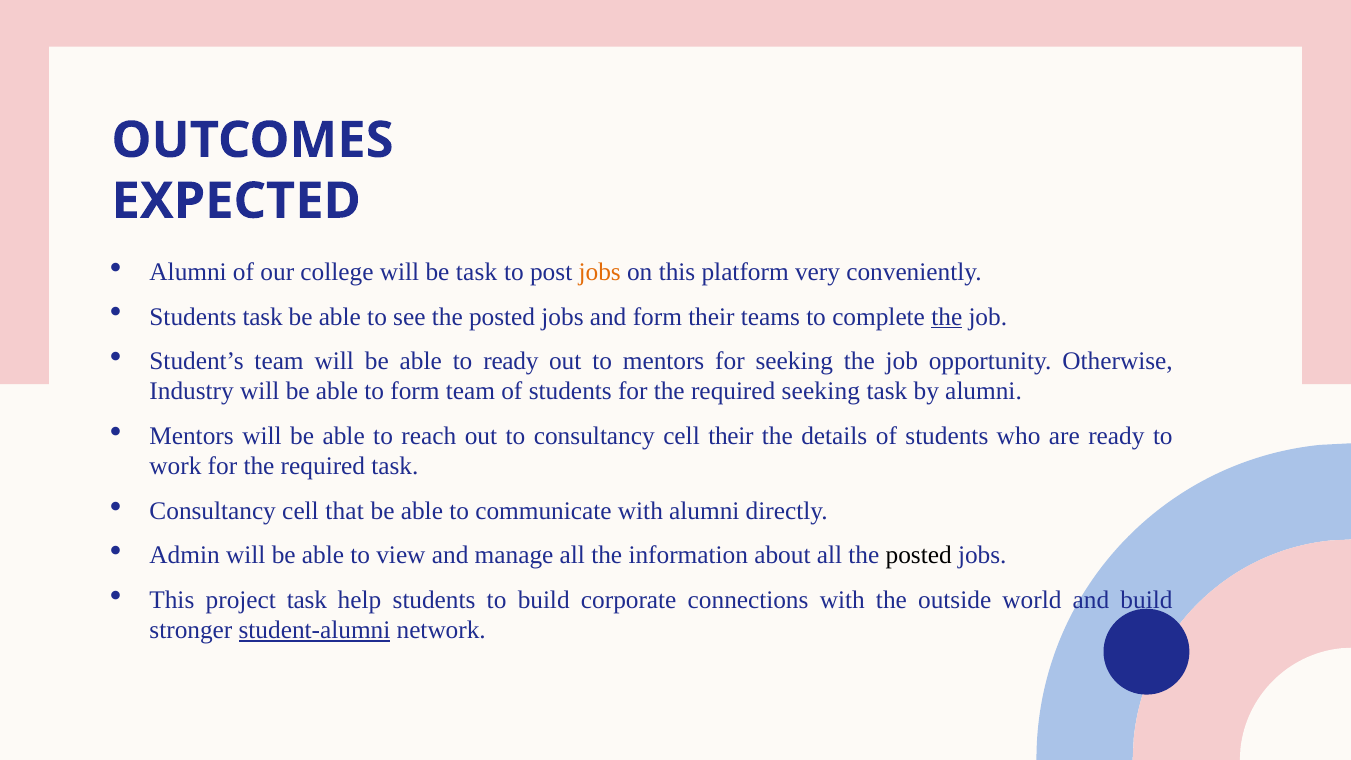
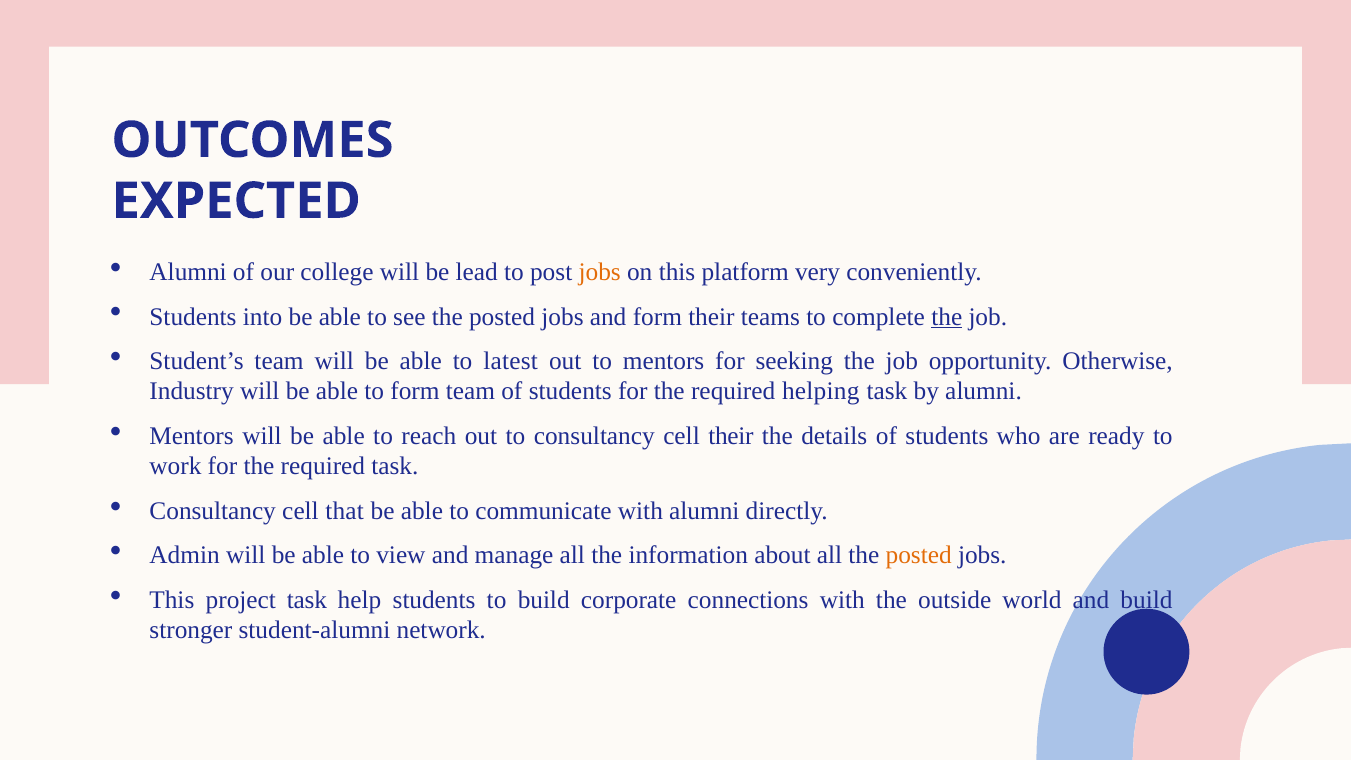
be task: task -> lead (477, 272)
Students task: task -> into (263, 317)
to ready: ready -> latest (511, 361)
required seeking: seeking -> helping (821, 392)
posted colour: black -> orange (919, 555)
student-alumni underline: present -> none (315, 630)
